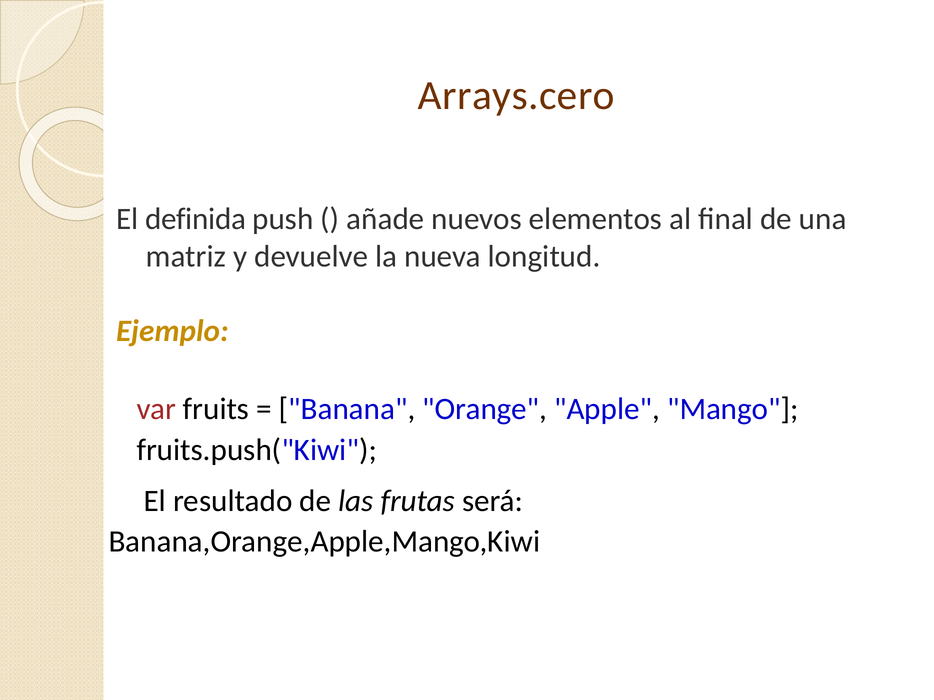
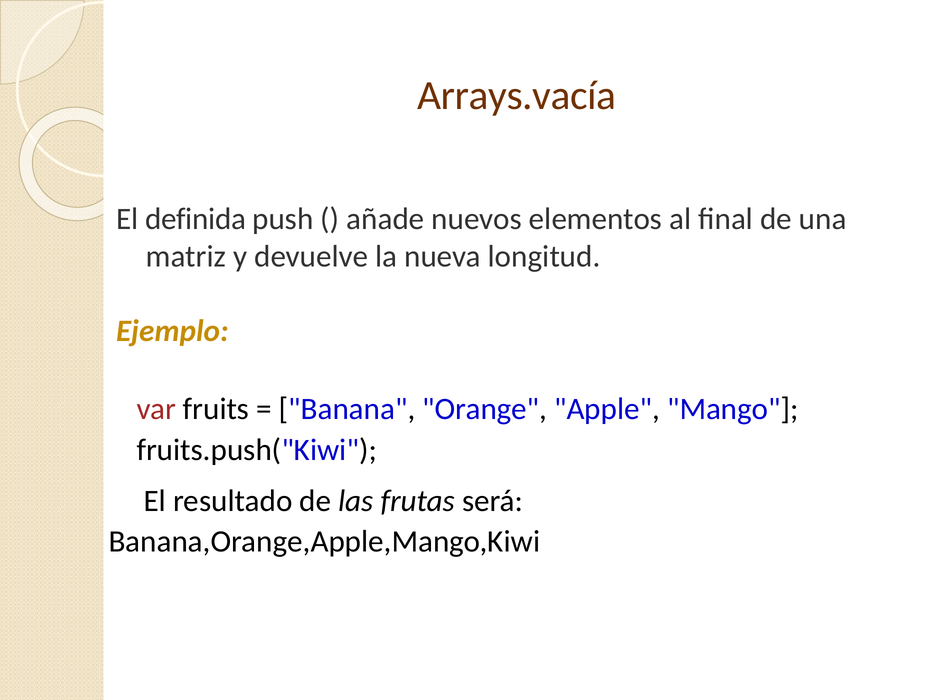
Arrays.cero: Arrays.cero -> Arrays.vacía (517, 96)
